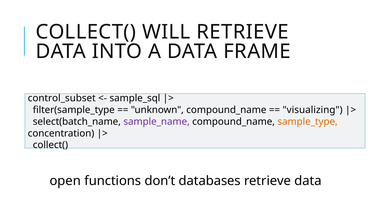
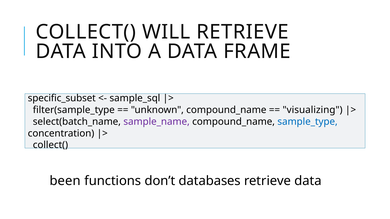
control_subset: control_subset -> specific_subset (62, 98)
sample_type colour: orange -> blue (308, 122)
open: open -> been (65, 181)
